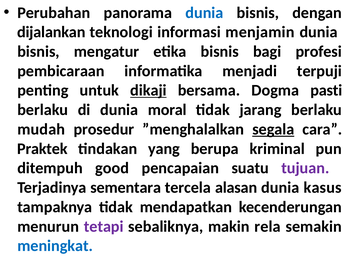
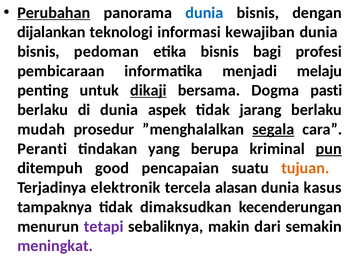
Perubahan underline: none -> present (54, 13)
menjamin: menjamin -> kewajiban (260, 32)
mengatur: mengatur -> pedoman (106, 52)
terpuji: terpuji -> melaju (320, 71)
moral: moral -> aspek (167, 110)
Praktek: Praktek -> Peranti (42, 149)
pun underline: none -> present (329, 149)
tujuan colour: purple -> orange (305, 168)
sementara: sementara -> elektronik (126, 188)
mendapatkan: mendapatkan -> dimaksudkan (186, 207)
rela: rela -> dari (268, 226)
meningkat colour: blue -> purple (55, 246)
